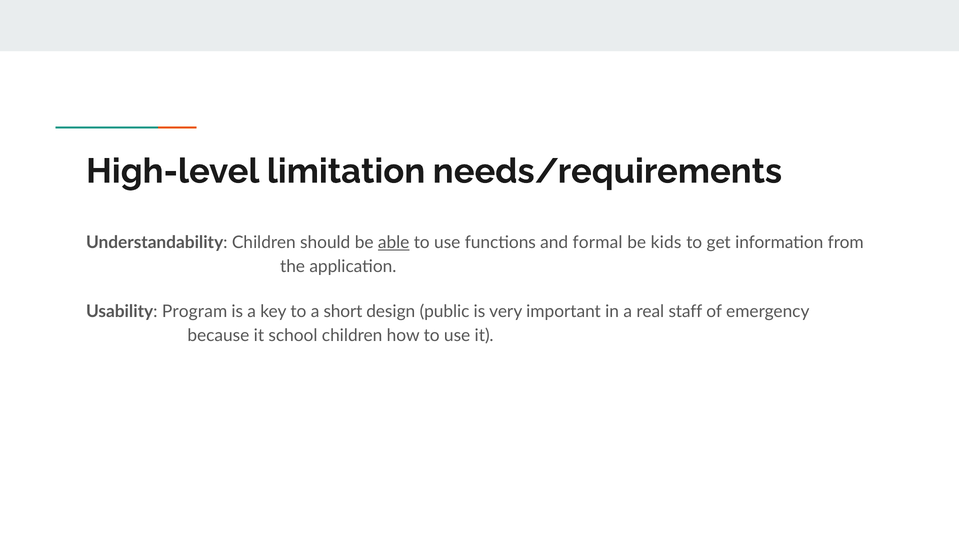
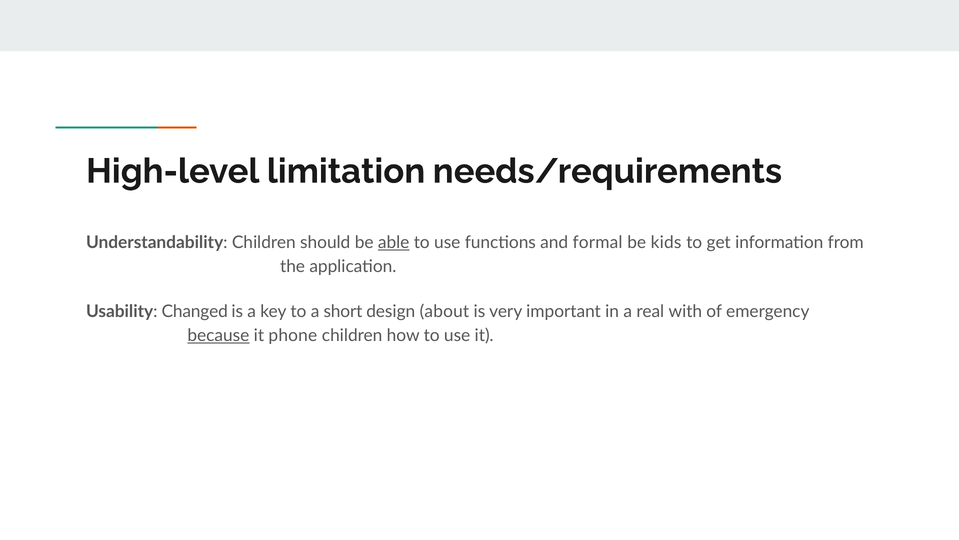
Program: Program -> Changed (195, 311)
public: public -> about (444, 311)
staff: staff -> with (685, 311)
because underline: none -> present (218, 335)
school: school -> phone (293, 335)
